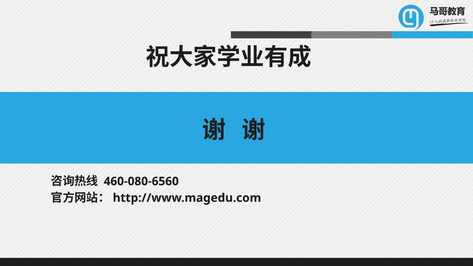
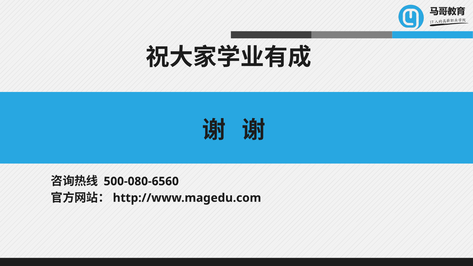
460-080-6560: 460-080-6560 -> 500-080-6560 (141, 181)
